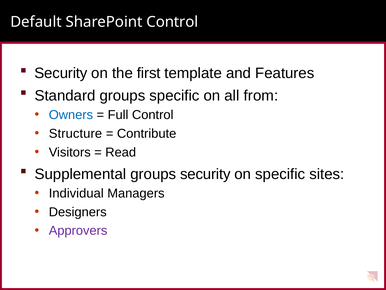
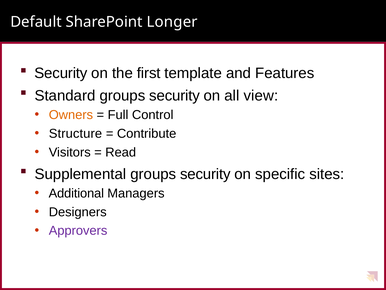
SharePoint Control: Control -> Longer (172, 22)
Standard groups specific: specific -> security (175, 95)
from: from -> view (261, 95)
Owners colour: blue -> orange (71, 115)
Individual: Individual -> Additional (76, 193)
